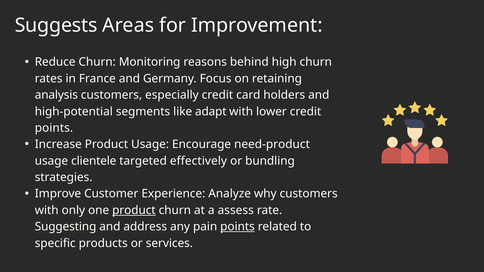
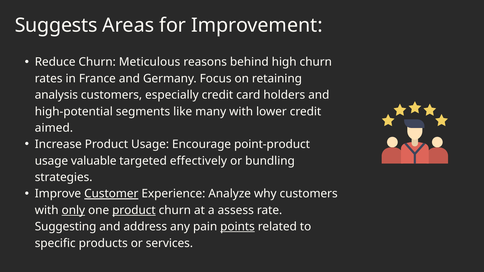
Monitoring: Monitoring -> Meticulous (150, 62)
adapt: adapt -> many (211, 112)
points: points -> aimed (54, 128)
need-product: need-product -> point-product (272, 145)
clientele: clientele -> valuable (94, 161)
Customer underline: none -> present (111, 194)
only underline: none -> present (73, 210)
